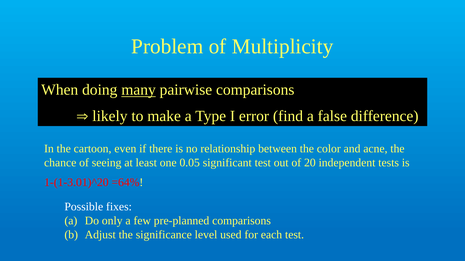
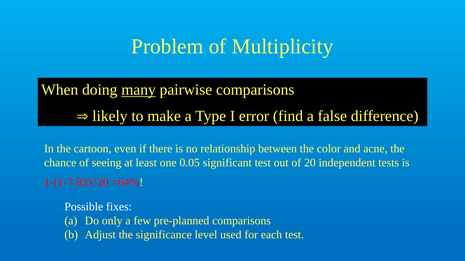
1-(1-3.01)^20: 1-(1-3.01)^20 -> 1-(1-7.82)^20 (76, 183)
